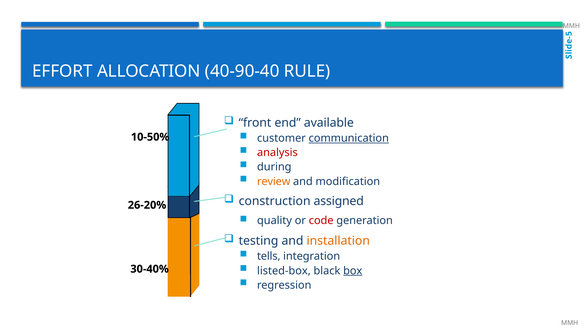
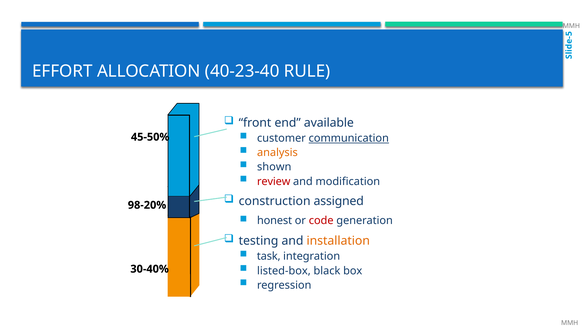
40-90-40: 40-90-40 -> 40-23-40 (242, 71)
10-50%: 10-50% -> 45-50% (150, 137)
analysis colour: red -> orange (277, 152)
during: during -> shown (274, 167)
review colour: orange -> red (274, 181)
26-20%: 26-20% -> 98-20% (147, 205)
quality: quality -> honest (275, 220)
tells: tells -> task (269, 256)
box underline: present -> none (353, 270)
